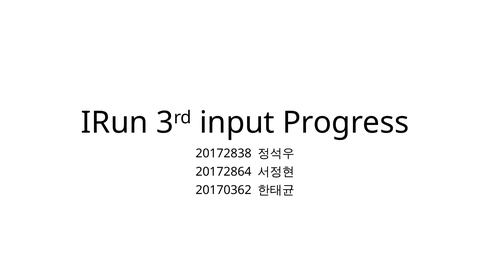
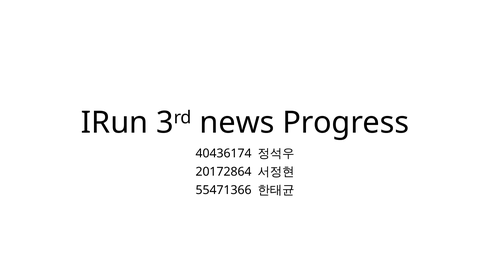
input: input -> news (237, 122)
20172838: 20172838 -> 40436174 (224, 153)
20170362: 20170362 -> 55471366 (224, 190)
